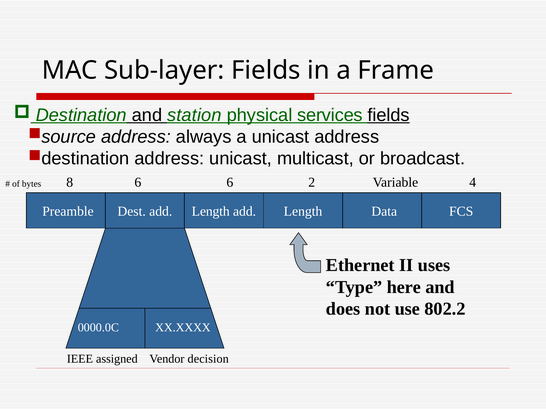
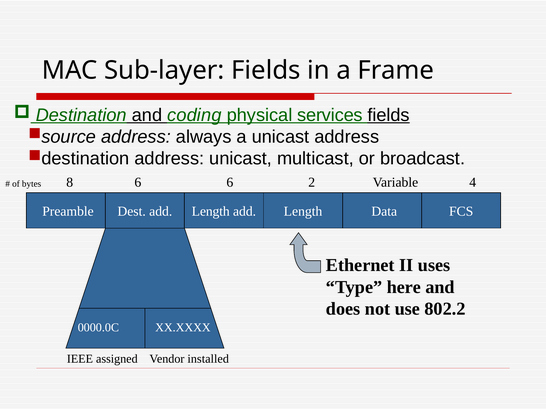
station: station -> coding (194, 115)
decision: decision -> installed (208, 359)
